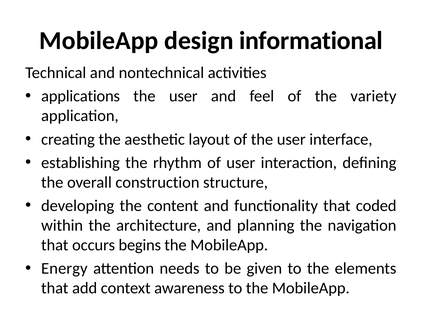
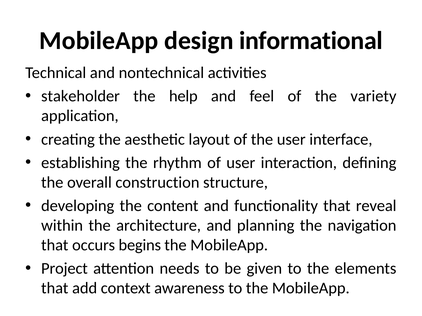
applications: applications -> stakeholder (81, 96)
user: user -> help (183, 96)
coded: coded -> reveal (376, 206)
Energy: Energy -> Project (64, 269)
